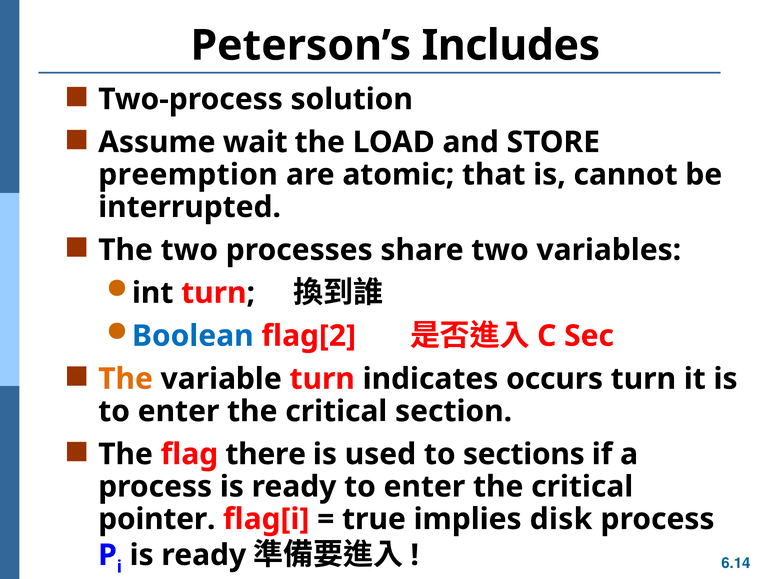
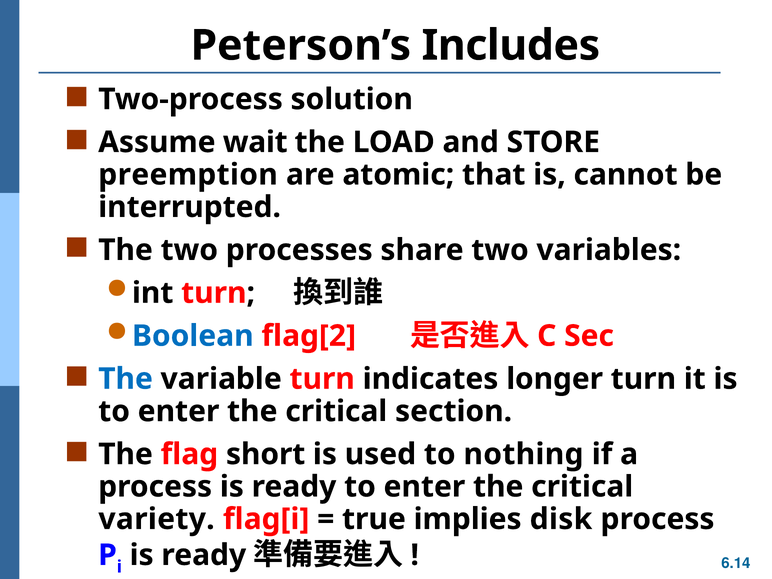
The colour: orange -> blue (126, 379)
occurs: occurs -> longer (555, 379)
there: there -> short (266, 454)
sections: sections -> nothing (523, 454)
pointer: pointer -> variety (157, 519)
